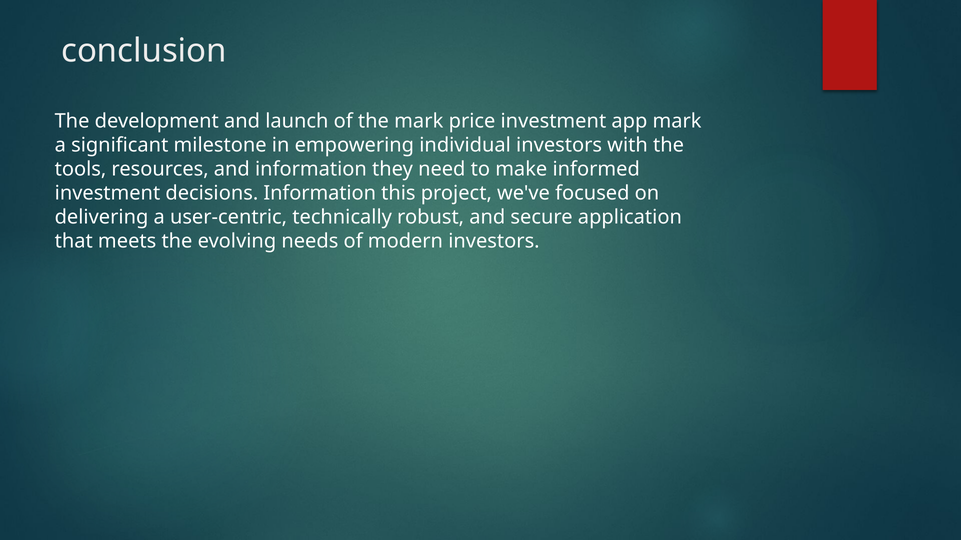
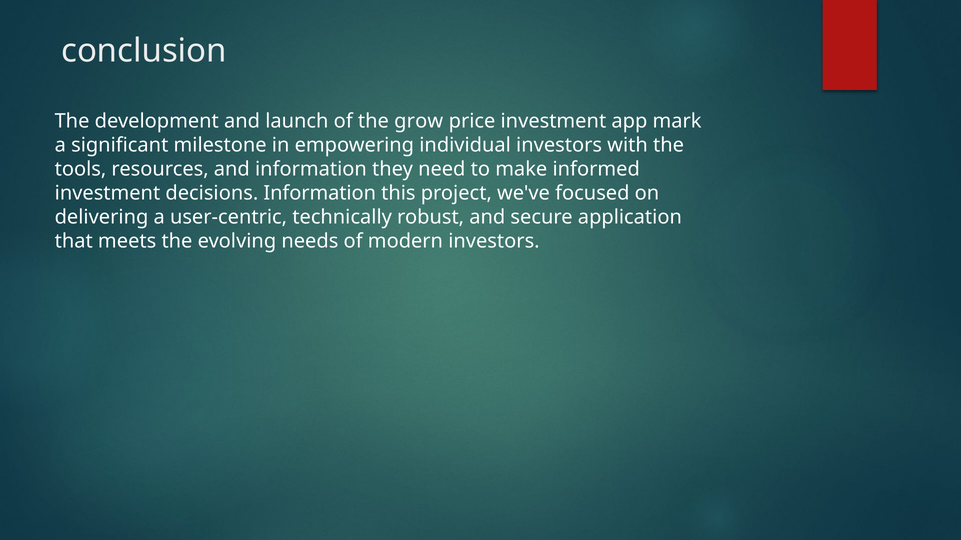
the mark: mark -> grow (419, 121)
